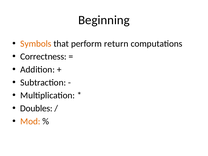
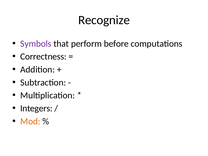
Beginning: Beginning -> Recognize (104, 20)
Symbols colour: orange -> purple (36, 44)
return: return -> before (116, 44)
Doubles: Doubles -> Integers (36, 108)
